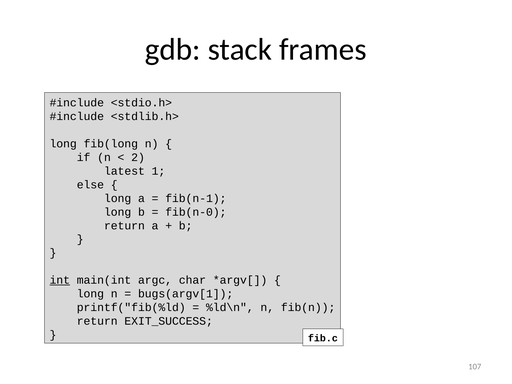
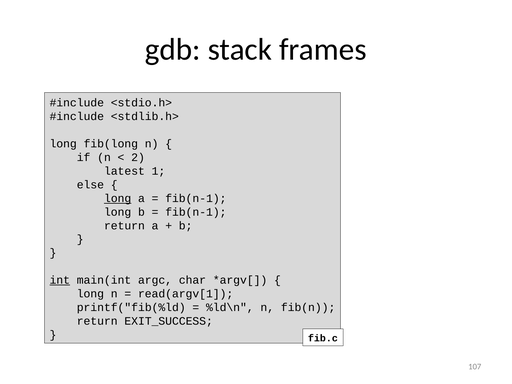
long underline: none -> present (118, 198)
fib(n-0: fib(n-0 -> fib(n-1 (196, 212)
bugs(argv[1: bugs(argv[1 -> read(argv[1 (186, 294)
